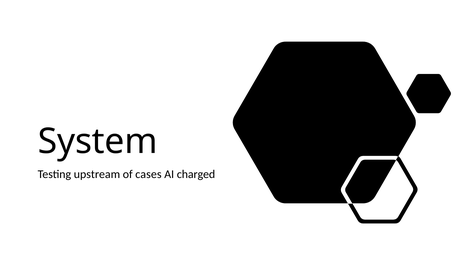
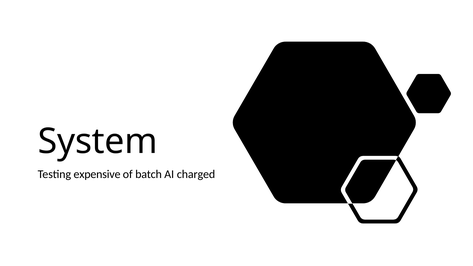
upstream: upstream -> expensive (97, 174)
cases: cases -> batch (149, 174)
